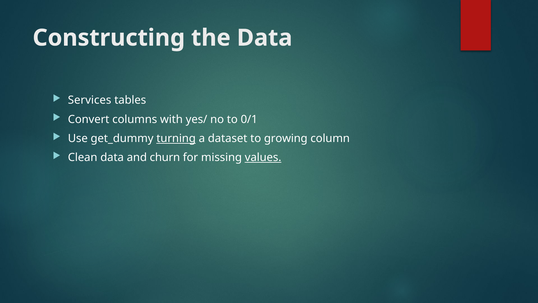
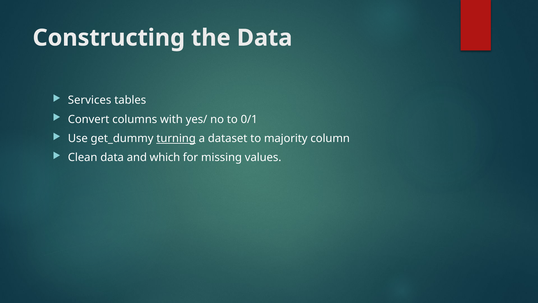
growing: growing -> majority (286, 138)
churn: churn -> which (165, 157)
values underline: present -> none (263, 157)
